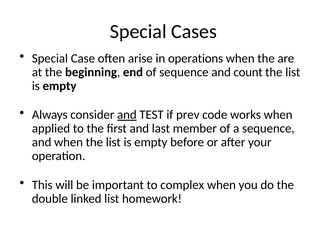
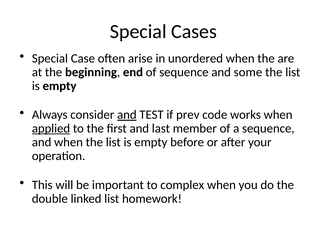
operations: operations -> unordered (195, 58)
count: count -> some (248, 72)
applied underline: none -> present (51, 129)
